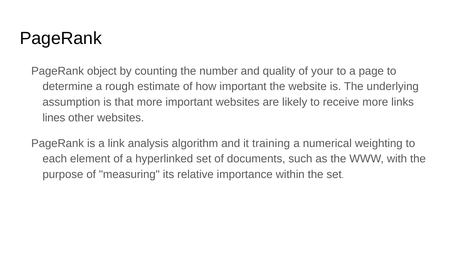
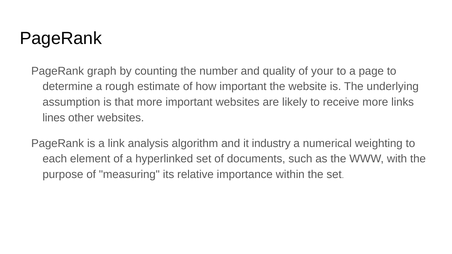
object: object -> graph (102, 71)
training: training -> industry (271, 143)
